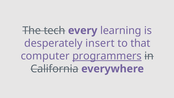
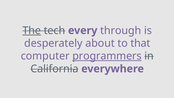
The underline: none -> present (32, 30)
learning: learning -> through (121, 30)
insert: insert -> about (100, 43)
